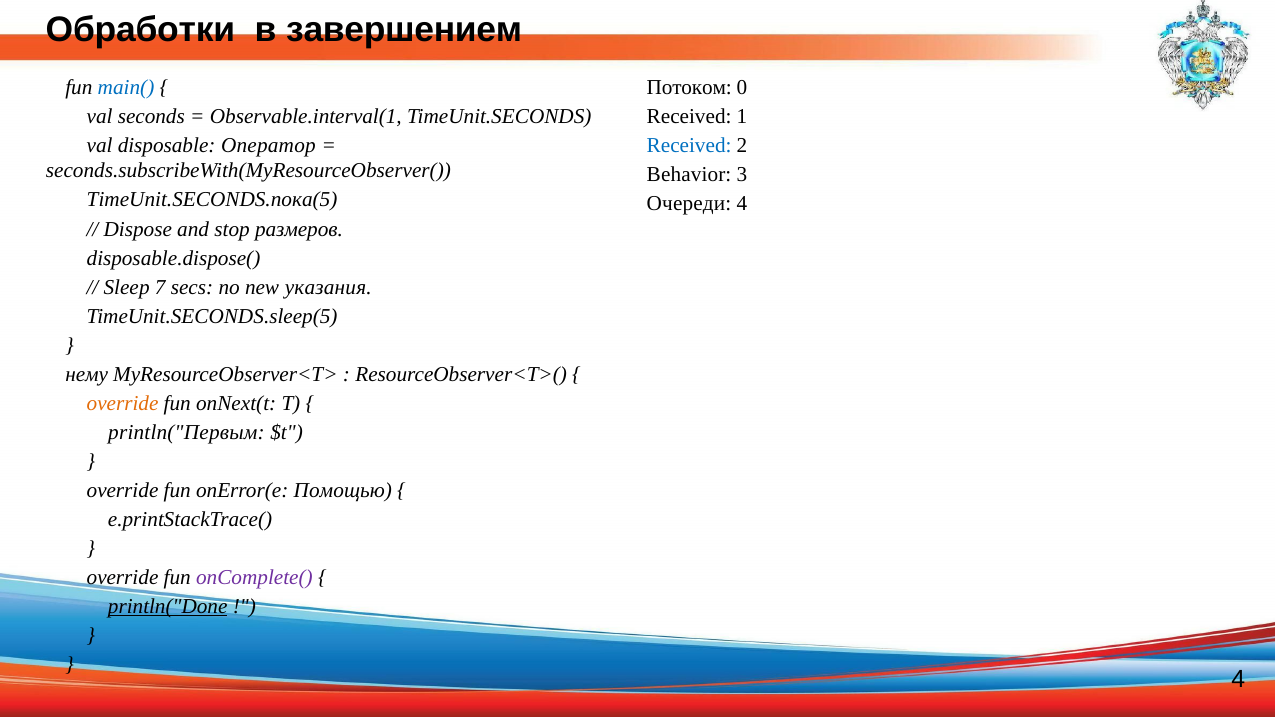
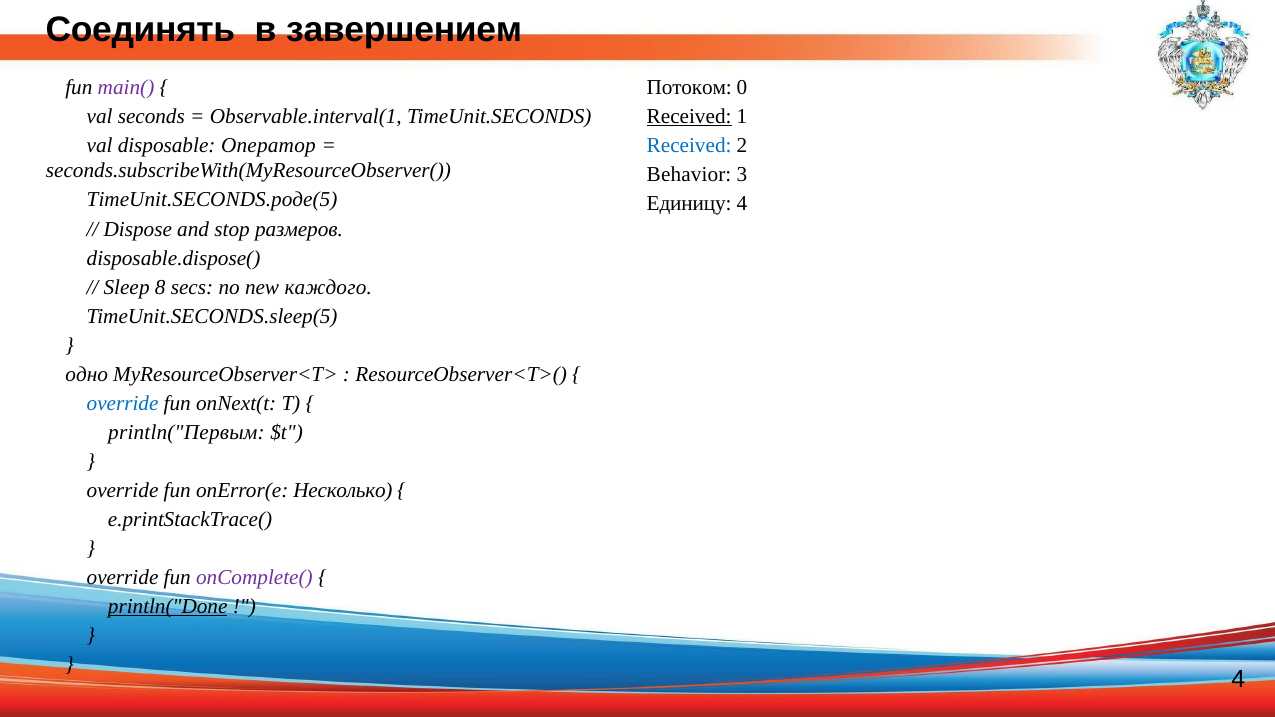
Обработки: Обработки -> Соединять (140, 30)
main( colour: blue -> purple (126, 87)
Received underline: none -> present (689, 116)
TimeUnit.SECONDS.пока(5: TimeUnit.SECONDS.пока(5 -> TimeUnit.SECONDS.роде(5 (212, 200)
Очереди: Очереди -> Единицу (689, 204)
7: 7 -> 8 (160, 287)
указания: указания -> каждого (328, 287)
нему: нему -> одно (87, 374)
override colour: orange -> blue (123, 403)
Помощью: Помощью -> Несколько (343, 491)
